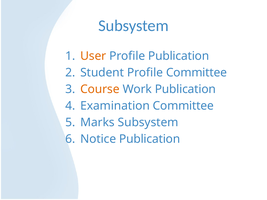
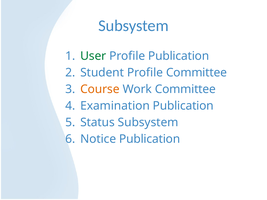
User colour: orange -> green (93, 56)
Work Publication: Publication -> Committee (185, 89)
Examination Committee: Committee -> Publication (183, 106)
Marks: Marks -> Status (98, 122)
